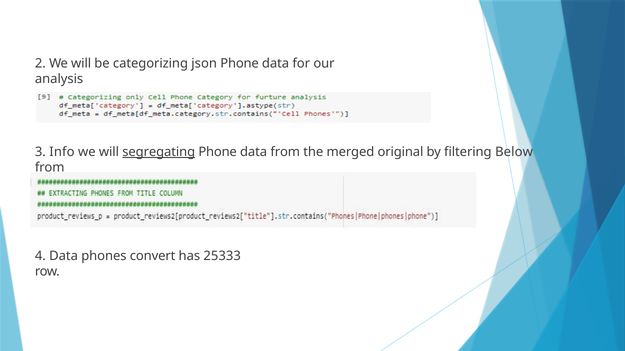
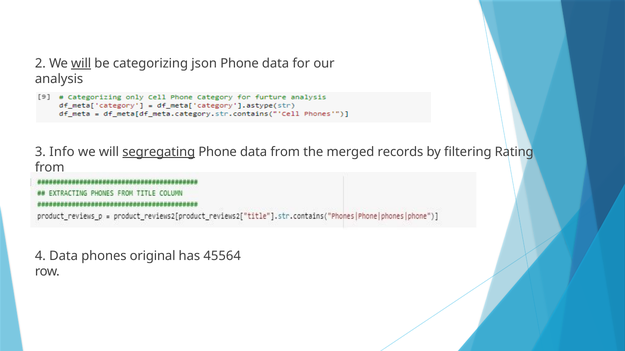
will underline: none -> present (81, 63)
original: original -> records (400, 152)
Below: Below -> Rating (514, 152)
convert: convert -> original (153, 256)
25333: 25333 -> 45564 (222, 256)
